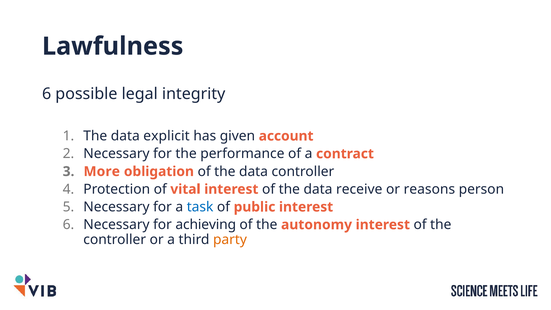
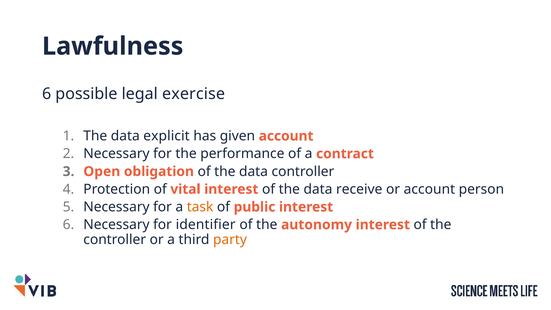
integrity: integrity -> exercise (194, 94)
More: More -> Open (102, 171)
or reasons: reasons -> account (429, 189)
task colour: blue -> orange (200, 207)
achieving: achieving -> identifier (206, 225)
